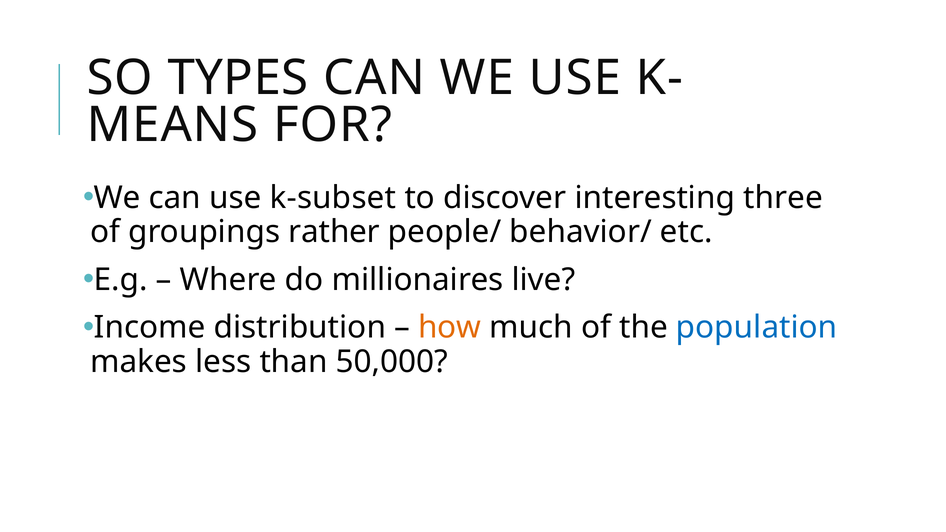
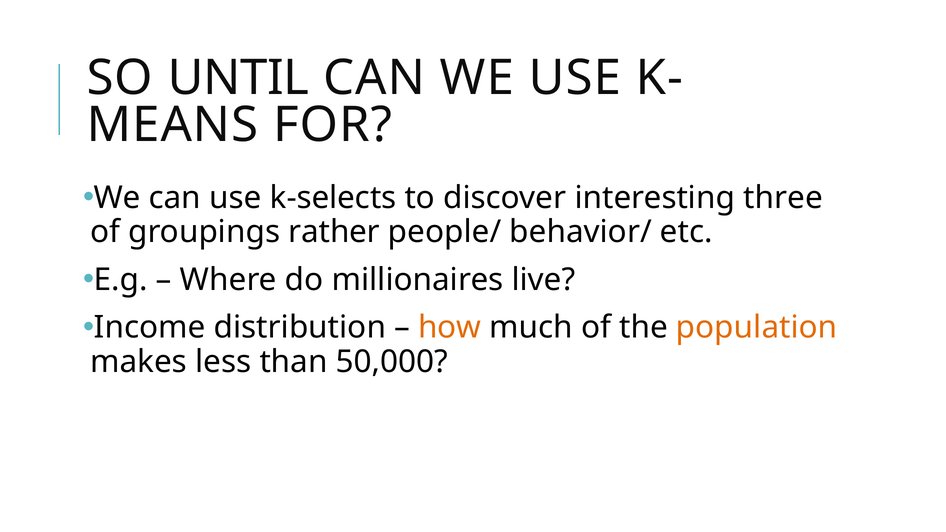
TYPES: TYPES -> UNTIL (238, 78)
k-subset: k-subset -> k-selects (333, 198)
population colour: blue -> orange (757, 328)
